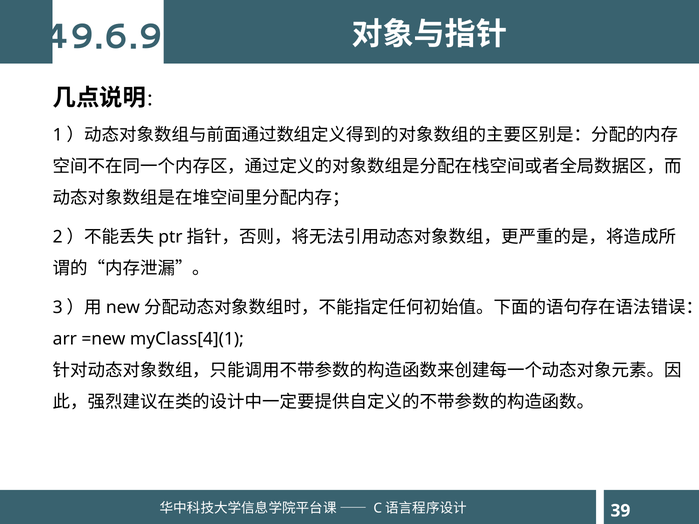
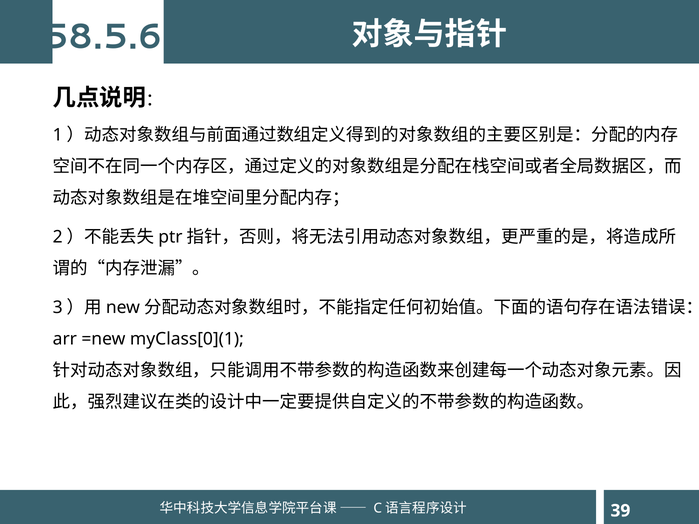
49.6.9: 49.6.9 -> 58.5.6 (103, 37)
myClass[4](1: myClass[4](1 -> myClass[0](1 (187, 339)
